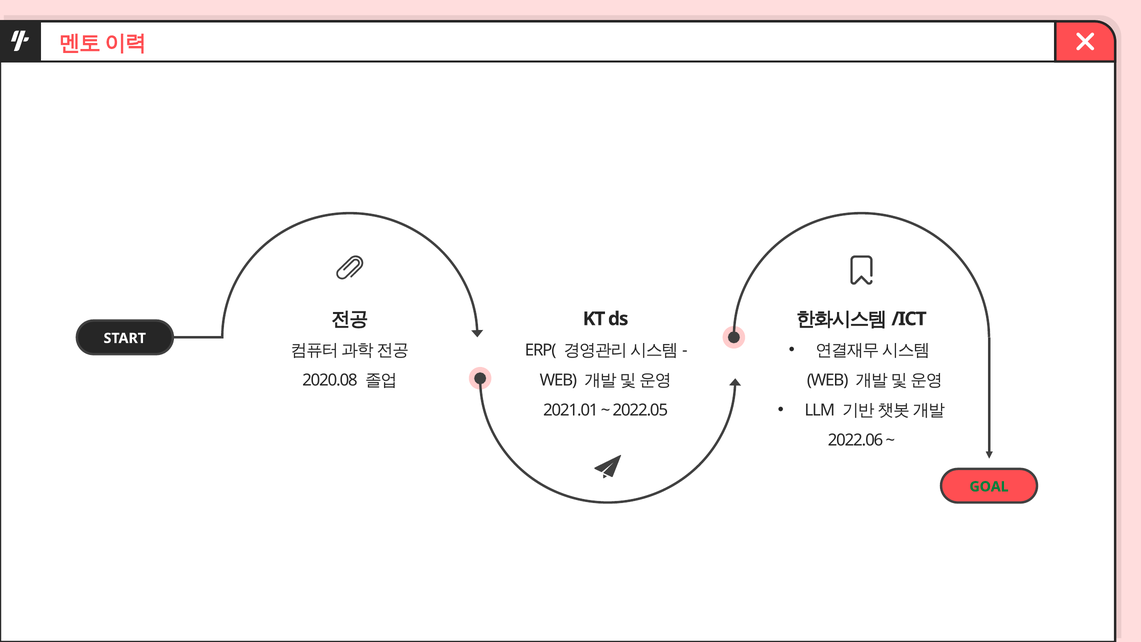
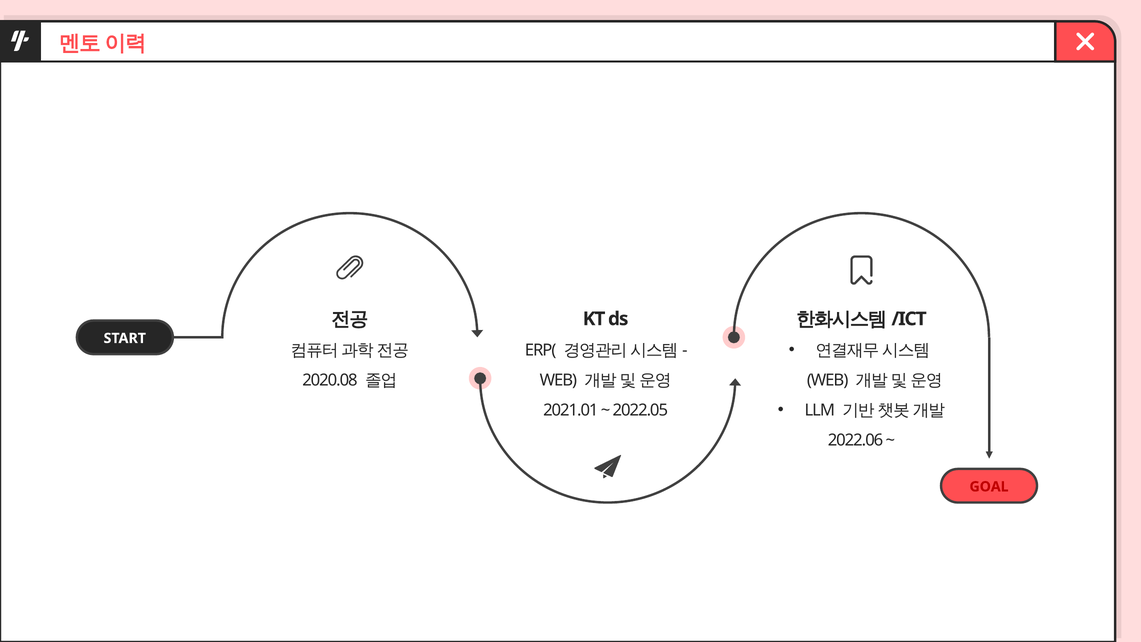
GOAL colour: green -> red (989, 487)
